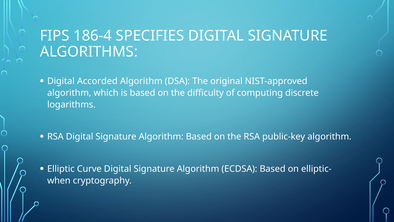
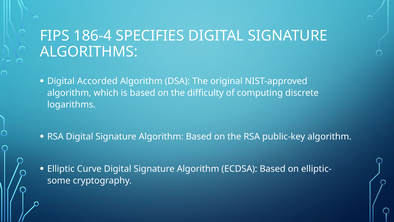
when: when -> some (59, 180)
